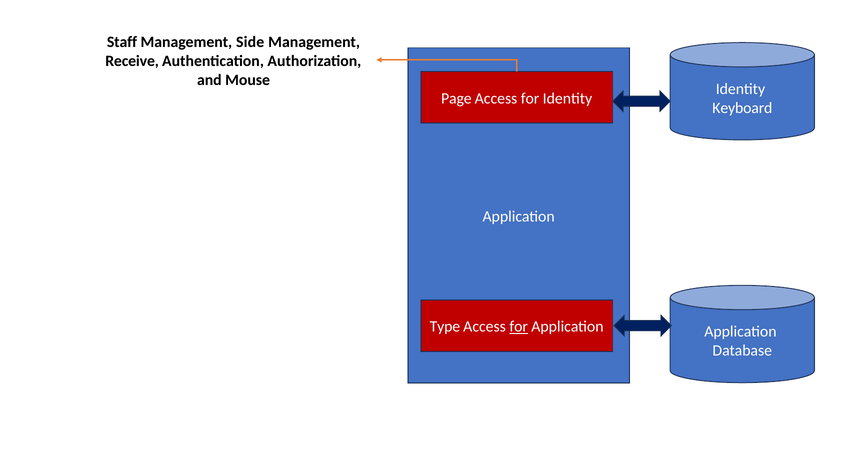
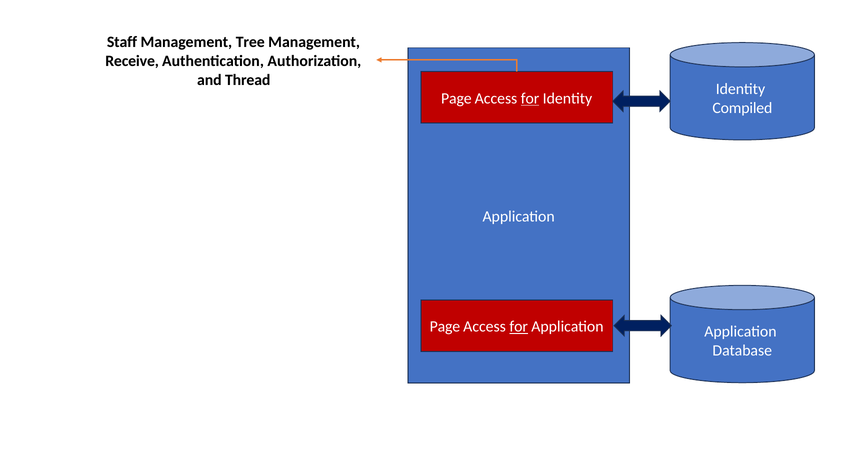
Side: Side -> Tree (250, 42)
Mouse: Mouse -> Thread (248, 80)
for underline: none -> present (530, 98)
Keyboard: Keyboard -> Compiled (742, 108)
Type: Type -> Page (445, 326)
